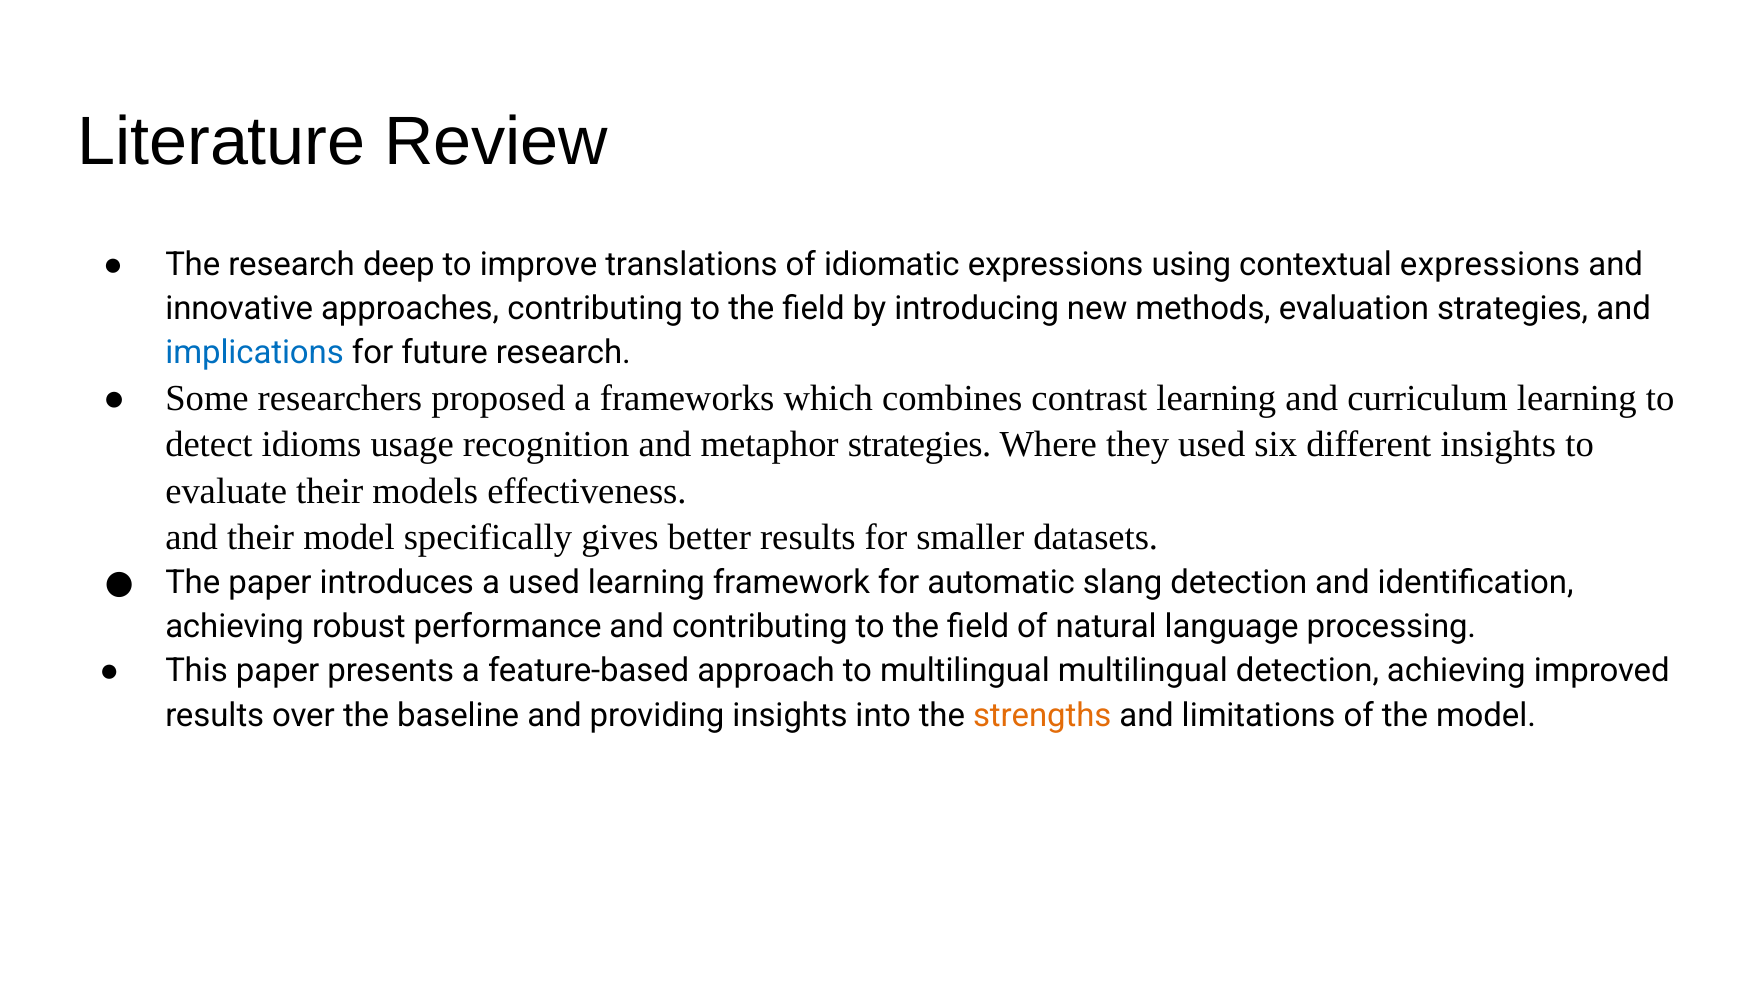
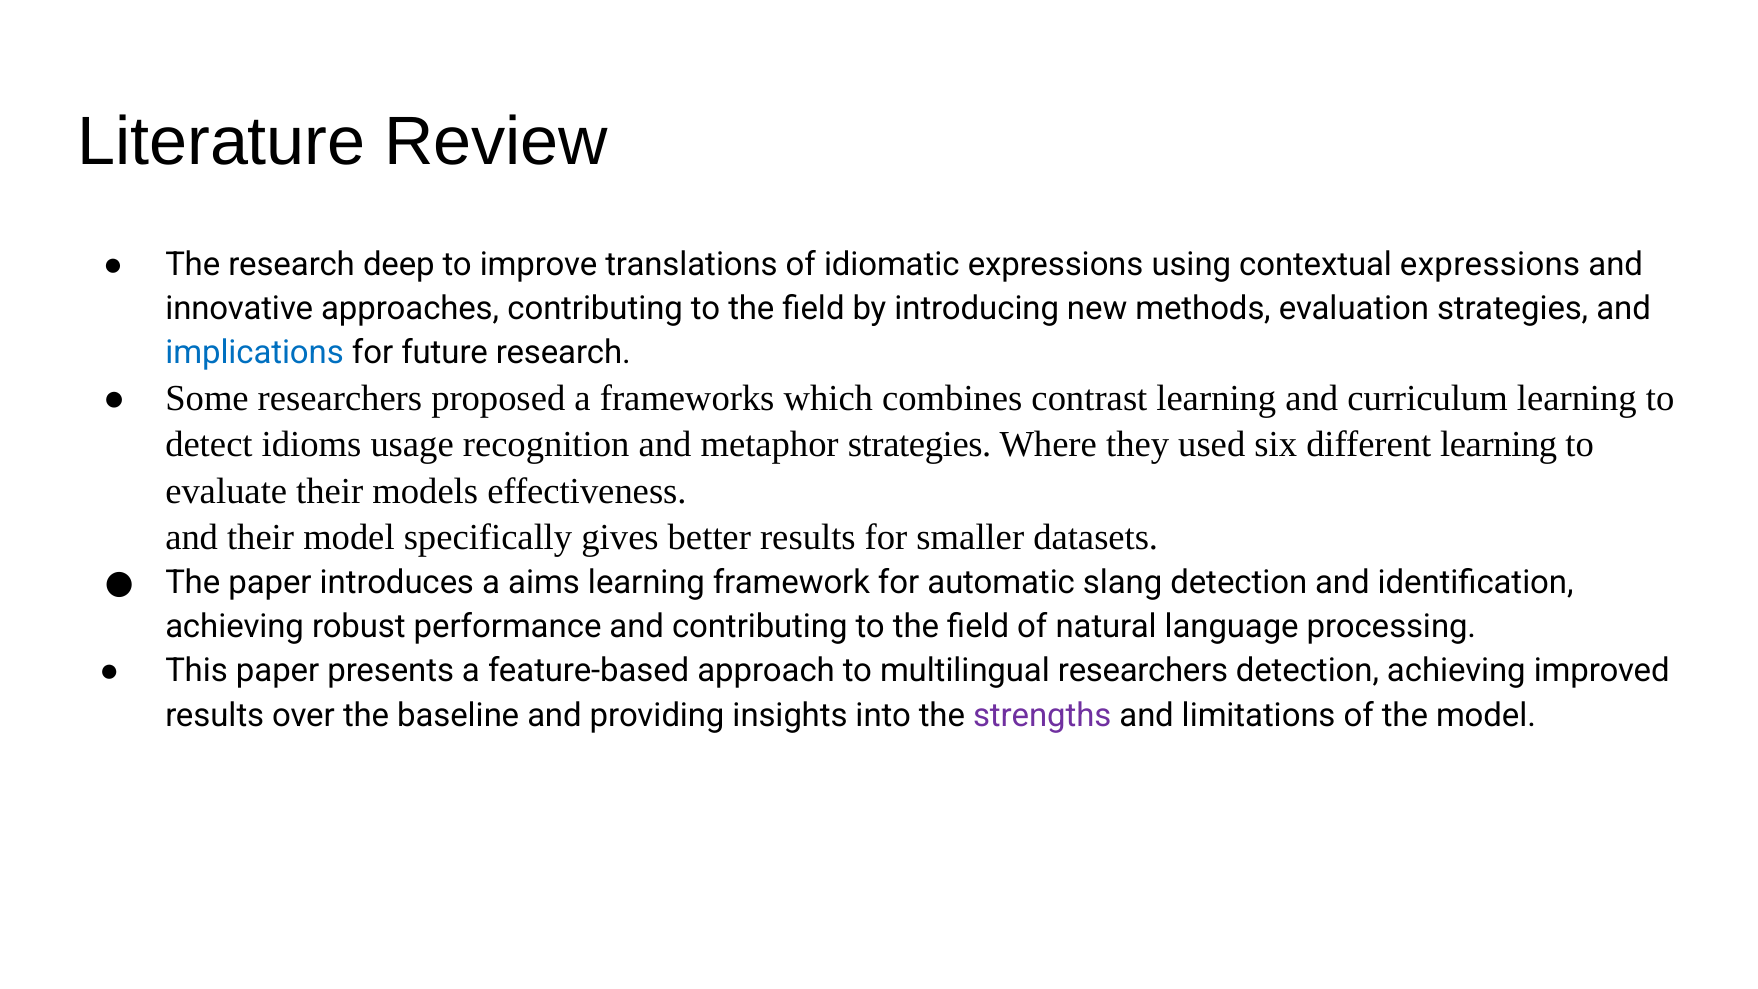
different insights: insights -> learning (1499, 445)
a used: used -> aims (544, 583)
multilingual multilingual: multilingual -> researchers (1143, 671)
strengths colour: orange -> purple (1042, 715)
